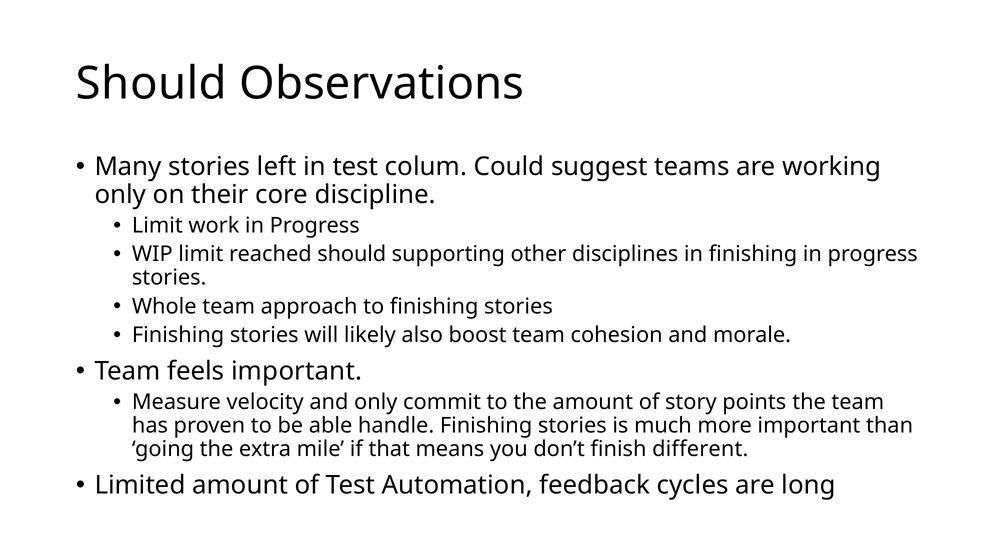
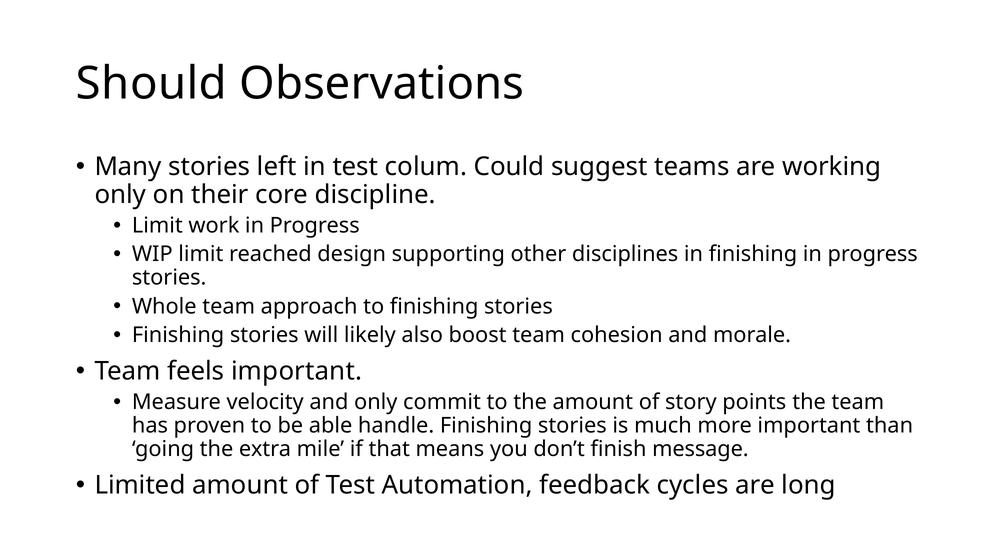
reached should: should -> design (352, 254)
different: different -> message (700, 449)
